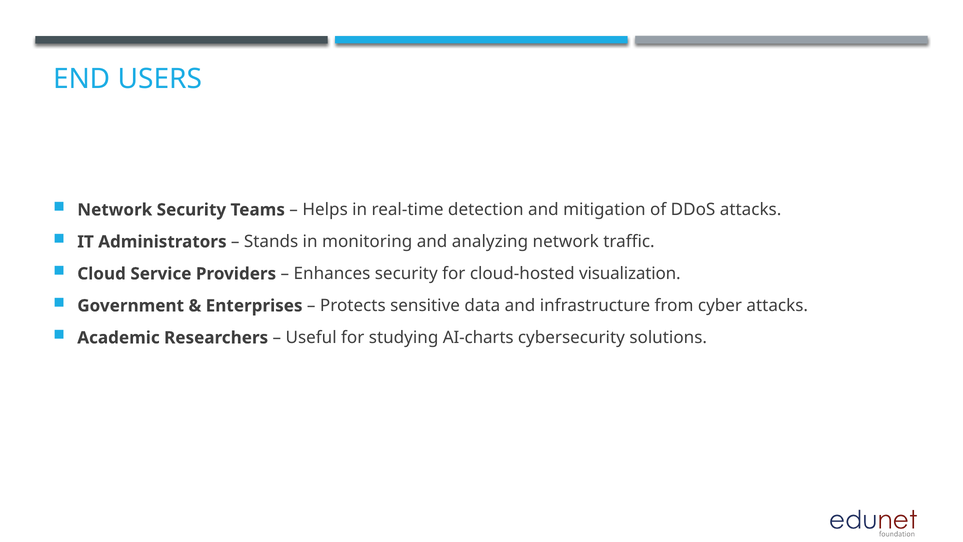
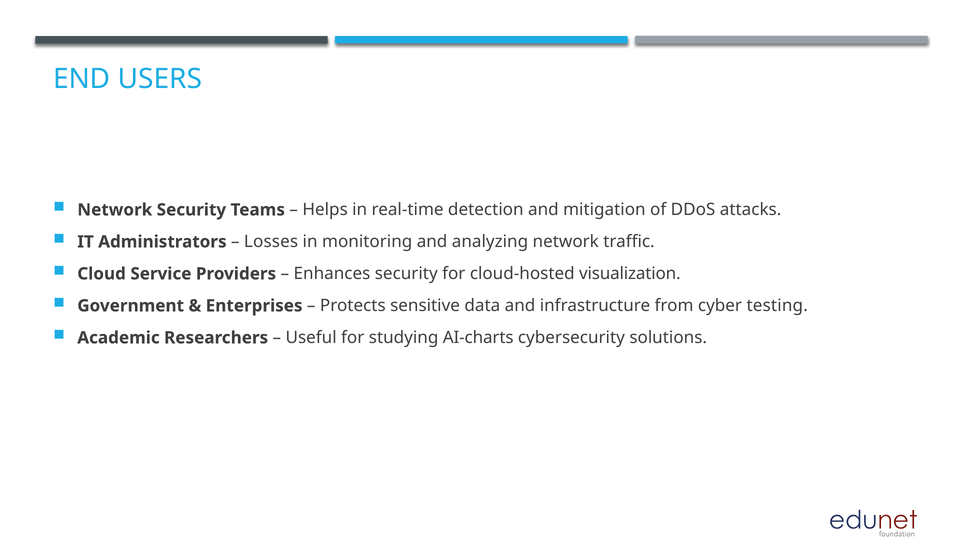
Stands: Stands -> Losses (271, 242)
cyber attacks: attacks -> testing (777, 306)
